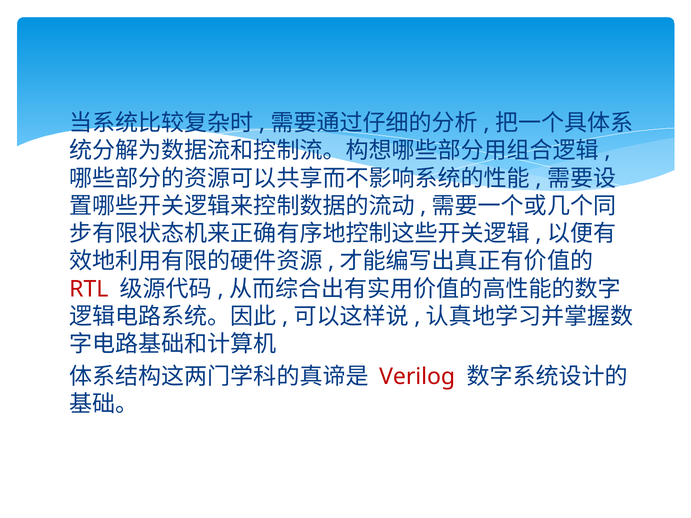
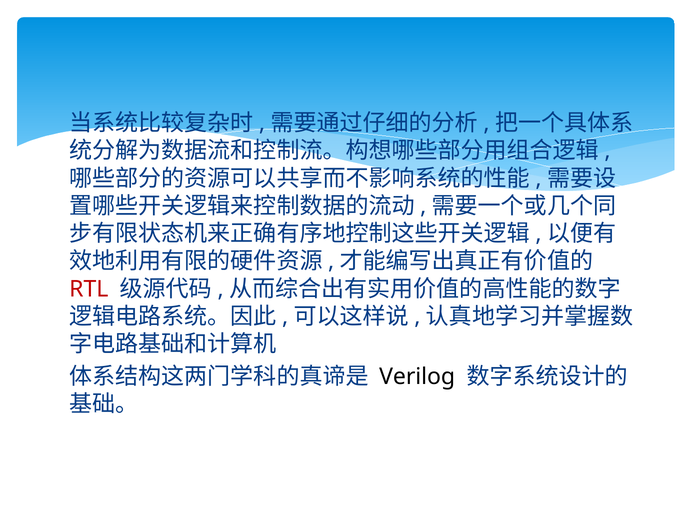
Verilog colour: red -> black (417, 377)
